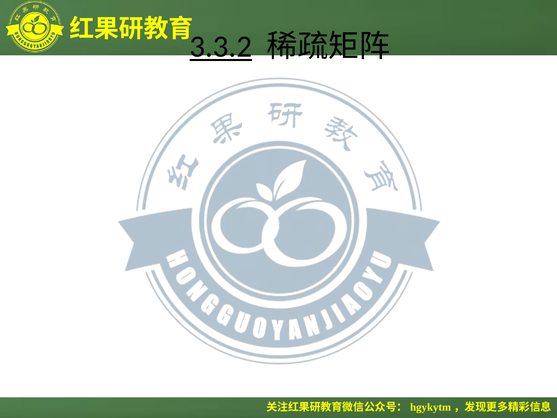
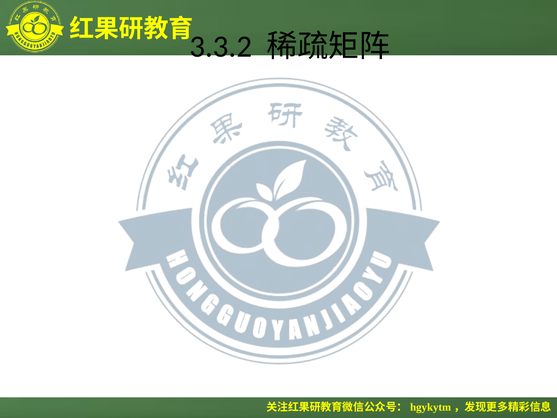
3.3.2 underline: present -> none (221, 47)
